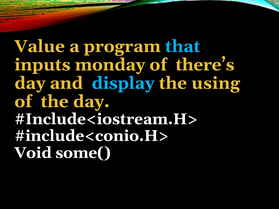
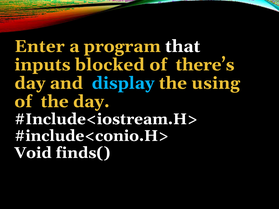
Value: Value -> Enter (40, 46)
that colour: light blue -> white (183, 46)
monday: monday -> blocked (110, 65)
some(: some( -> finds( (83, 153)
